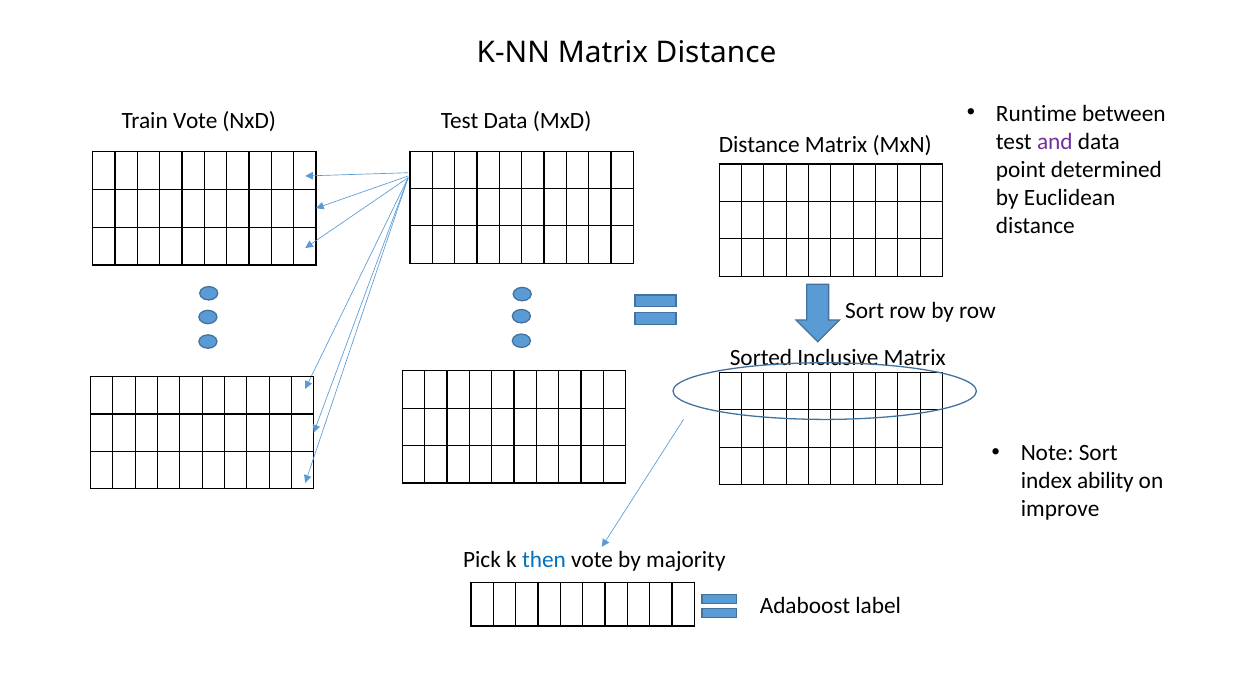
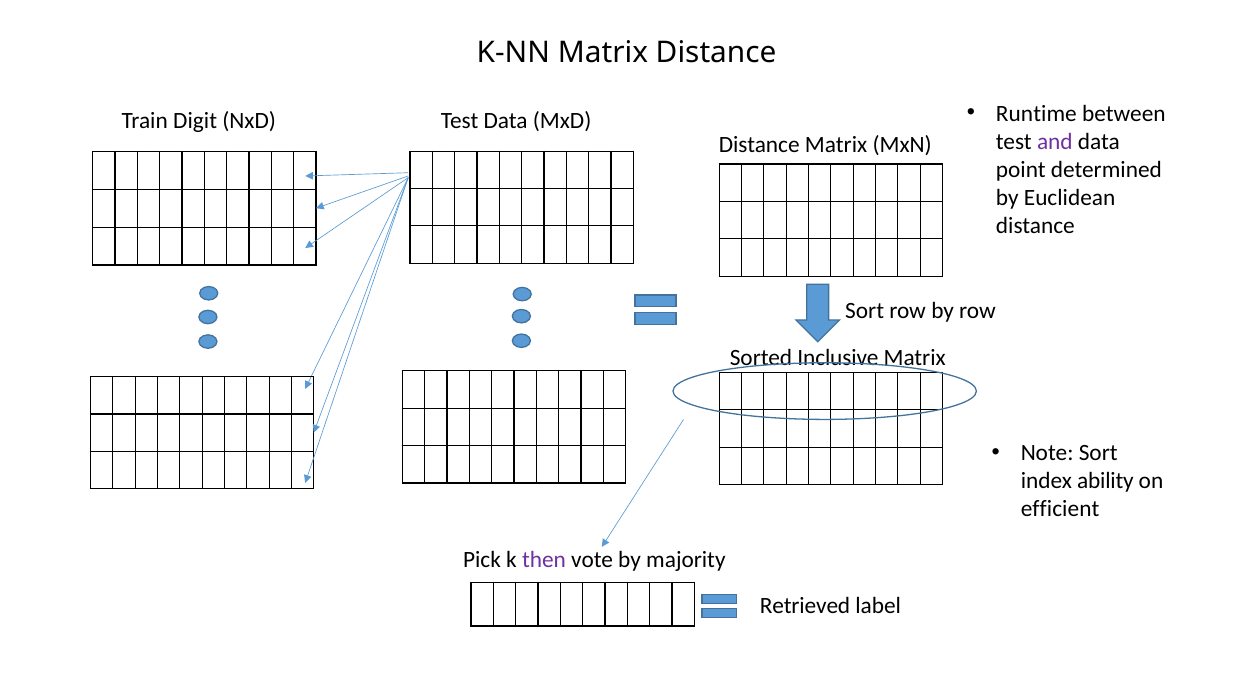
Train Vote: Vote -> Digit (195, 120)
improve: improve -> efficient (1060, 509)
then colour: blue -> purple (544, 559)
Adaboost: Adaboost -> Retrieved (805, 605)
